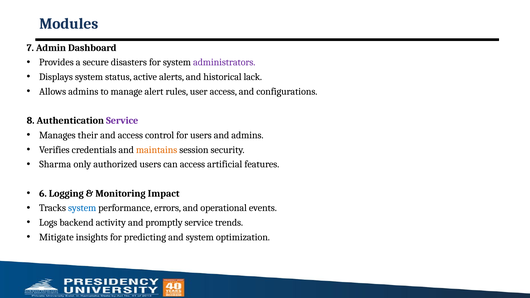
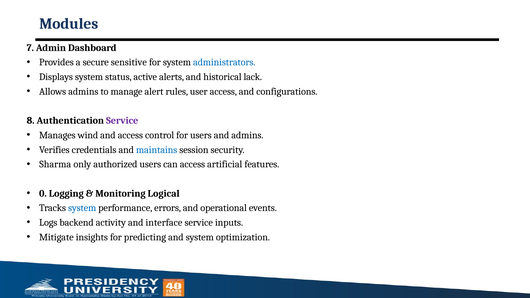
disasters: disasters -> sensitive (129, 62)
administrators colour: purple -> blue (224, 62)
their: their -> wind (88, 135)
maintains colour: orange -> blue (157, 150)
6: 6 -> 0 (43, 193)
Impact: Impact -> Logical (164, 193)
promptly: promptly -> interface (164, 223)
trends: trends -> inputs (229, 223)
